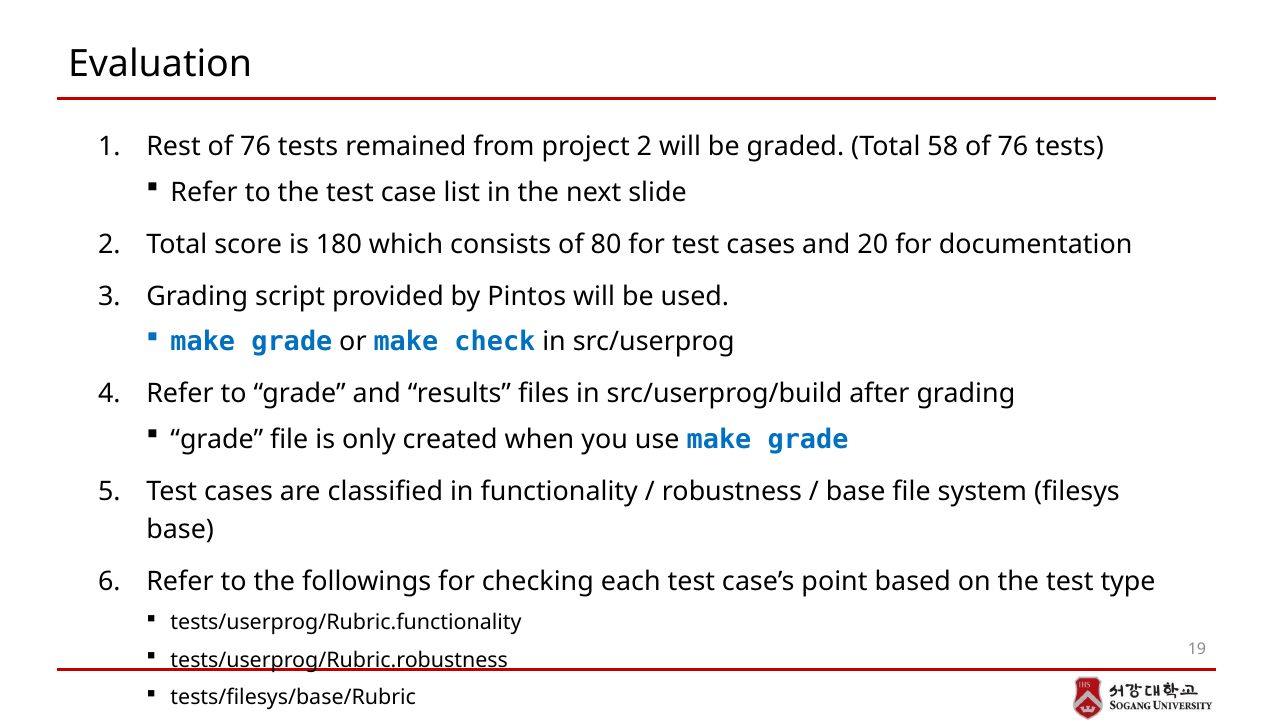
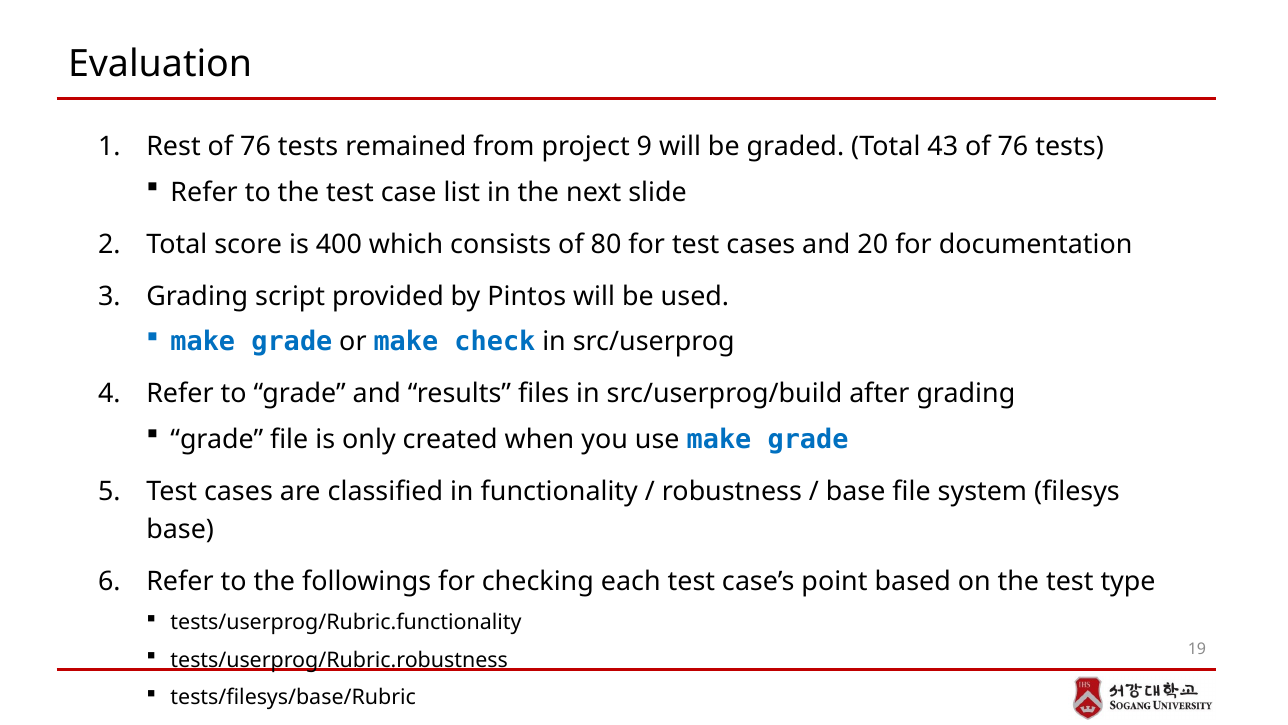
project 2: 2 -> 9 (644, 147)
58: 58 -> 43 (943, 147)
180: 180 -> 400 (339, 244)
